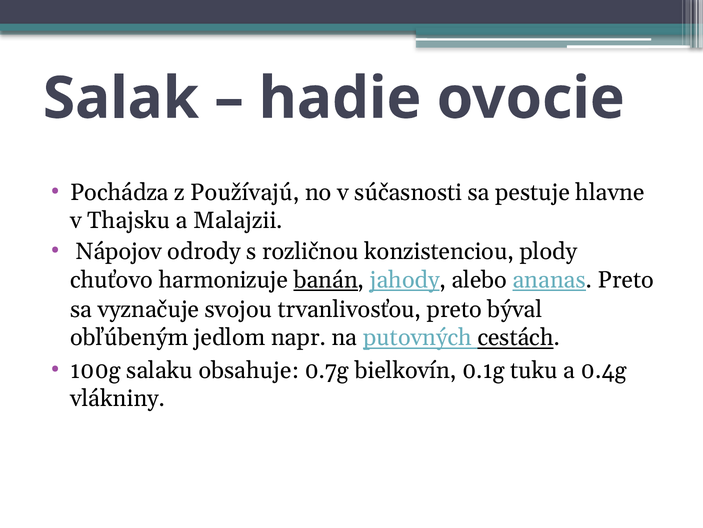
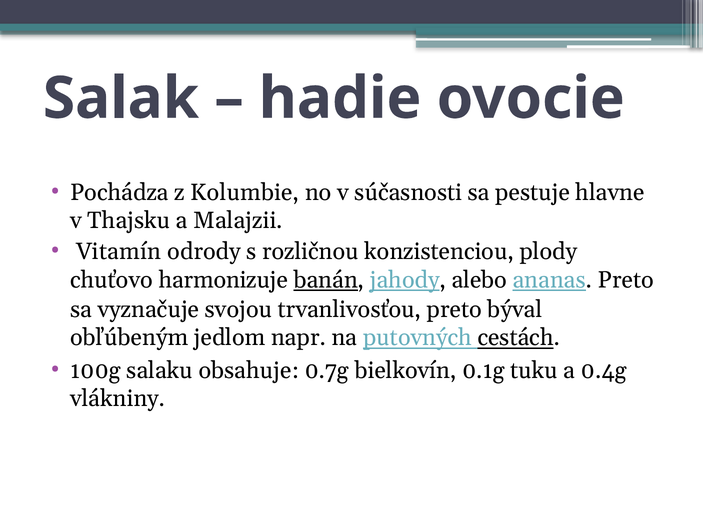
Používajú: Používajú -> Kolumbie (245, 192)
Nápojov: Nápojov -> Vitamín (119, 251)
